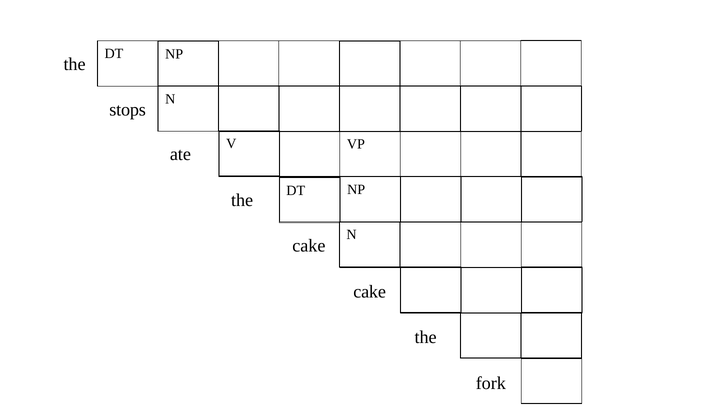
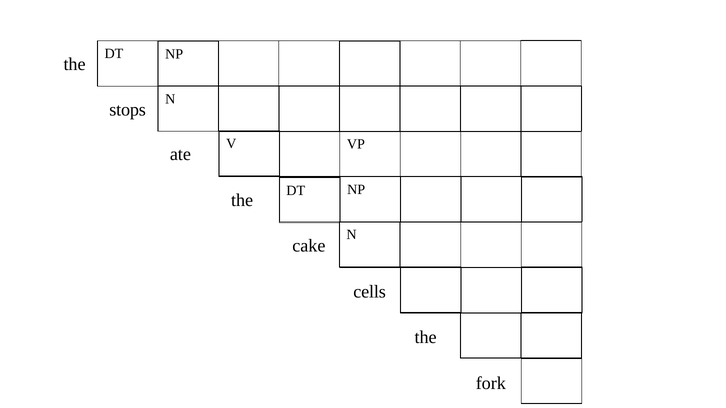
cake: cake -> cells (370, 292)
